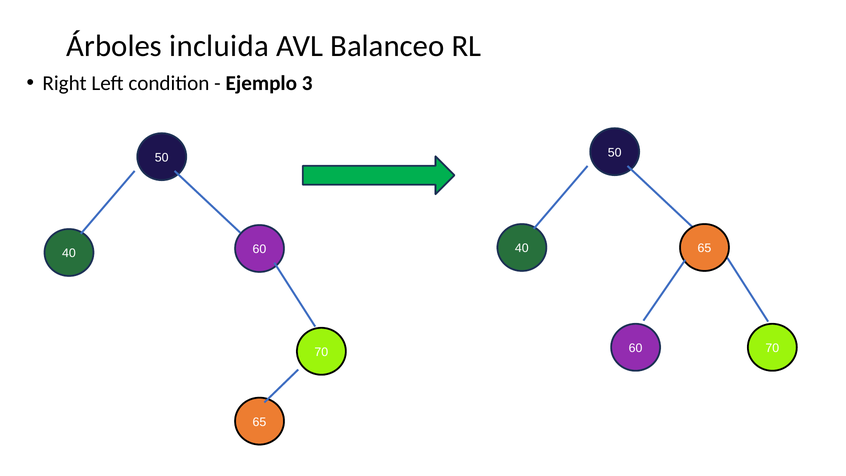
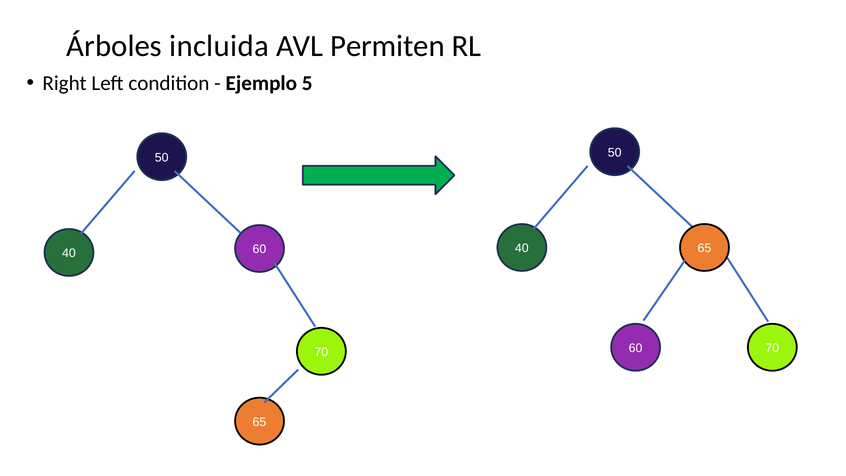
Balanceo: Balanceo -> Permiten (387, 46)
3: 3 -> 5 (307, 83)
